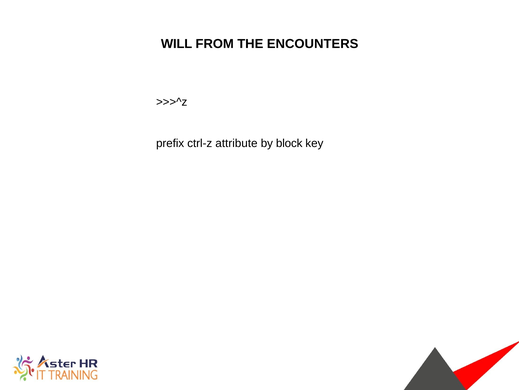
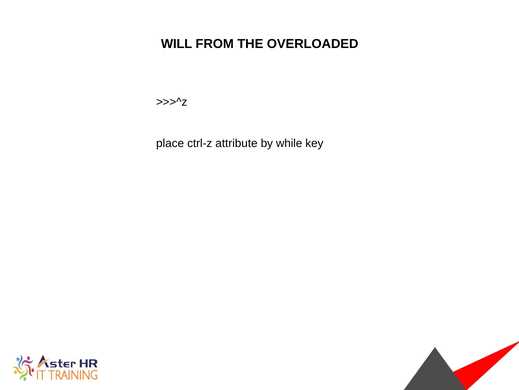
ENCOUNTERS: ENCOUNTERS -> OVERLOADED (313, 44)
prefix: prefix -> place (170, 143)
block: block -> while (289, 143)
